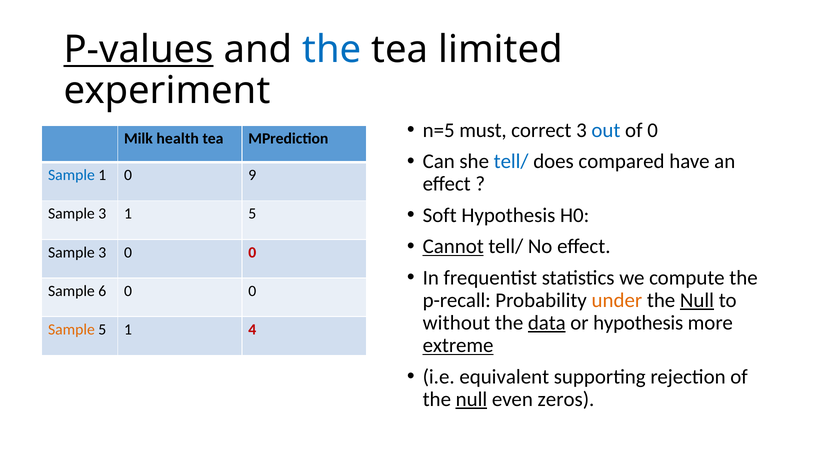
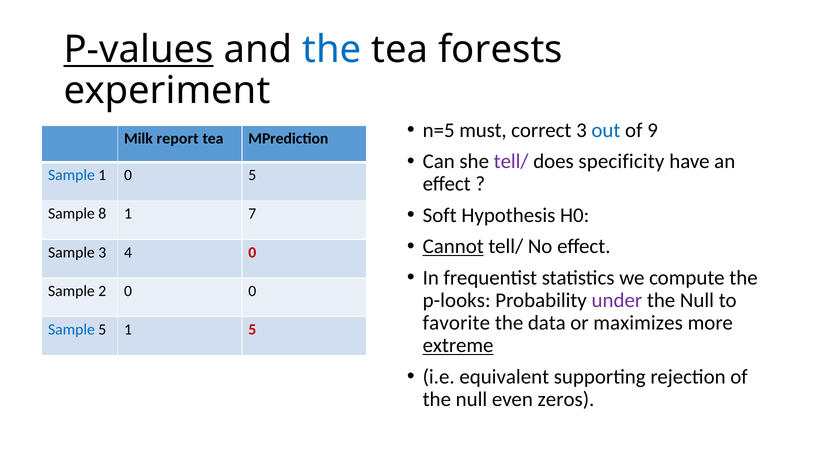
limited: limited -> forests (501, 50)
of 0: 0 -> 9 (653, 130)
health: health -> report (178, 139)
tell/ colour: blue -> purple (511, 162)
compared: compared -> specificity (621, 162)
0 9: 9 -> 5 (252, 175)
3: 3 -> 8 (102, 214)
1 5: 5 -> 7 (252, 214)
3 0: 0 -> 4 (128, 252)
6: 6 -> 2 (102, 291)
p-recall: p-recall -> p-looks (457, 300)
under colour: orange -> purple (617, 300)
Null underline: present -> none (697, 300)
without: without -> favorite (456, 323)
data underline: present -> none (547, 323)
or hypothesis: hypothesis -> maximizes (638, 323)
Sample colour: orange -> blue (71, 330)
1 4: 4 -> 5 (252, 330)
null underline: present -> none (471, 399)
